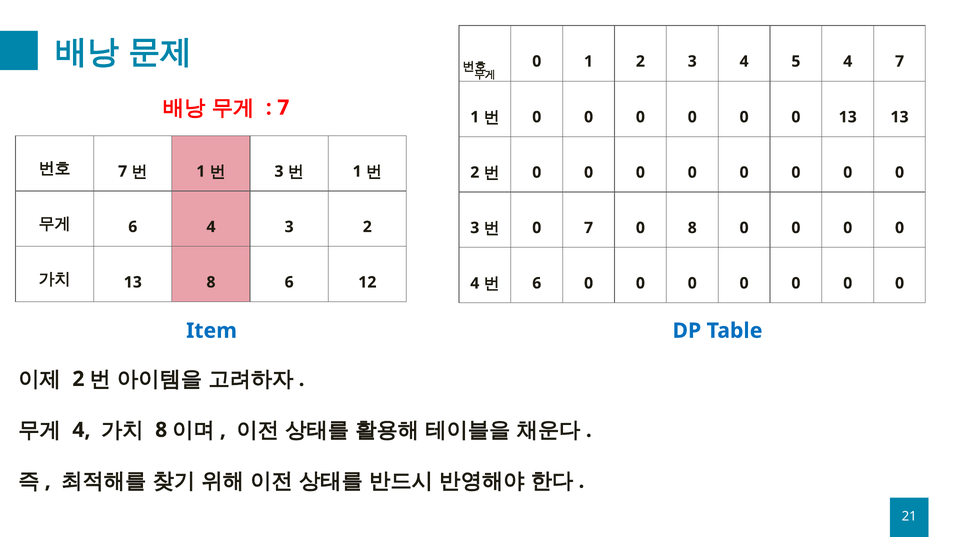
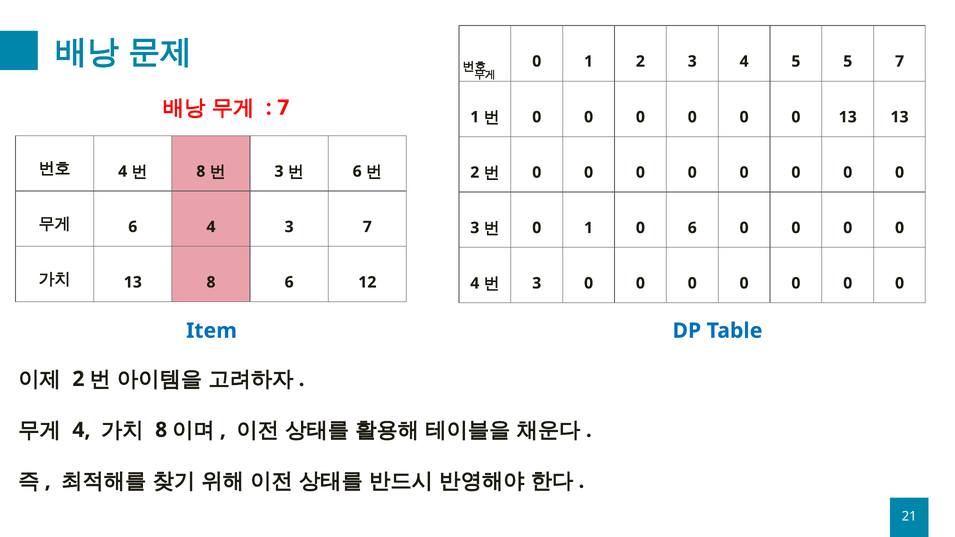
5 4: 4 -> 5 (848, 61)
7: 7 -> 4 (123, 172)
1: 1 -> 8 (201, 172)
1: 1 -> 6 (357, 172)
3 2: 2 -> 7 (367, 227)
7: 7 -> 1 (589, 228)
0 8: 8 -> 6 (692, 228)
6: 6 -> 3 (537, 283)
